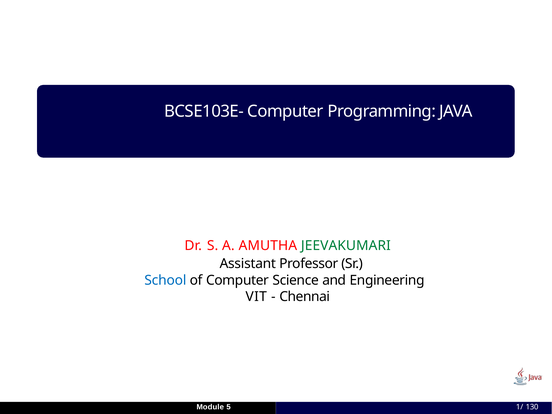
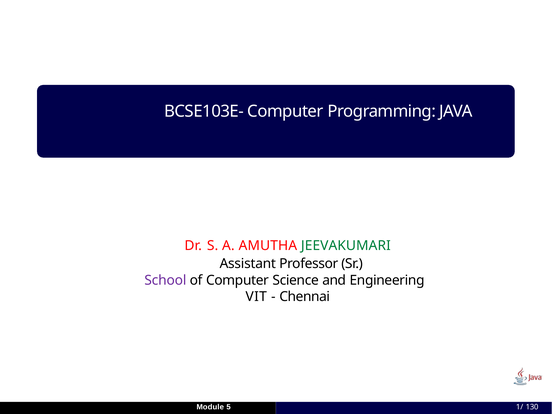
School colour: blue -> purple (165, 280)
